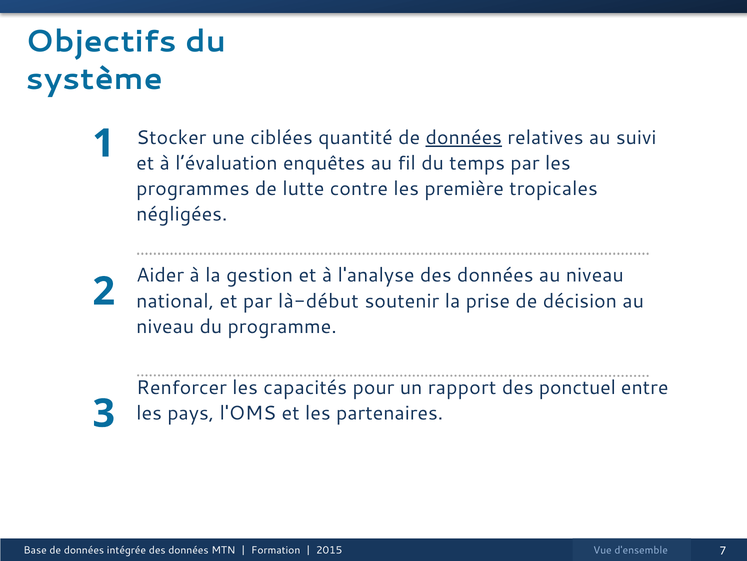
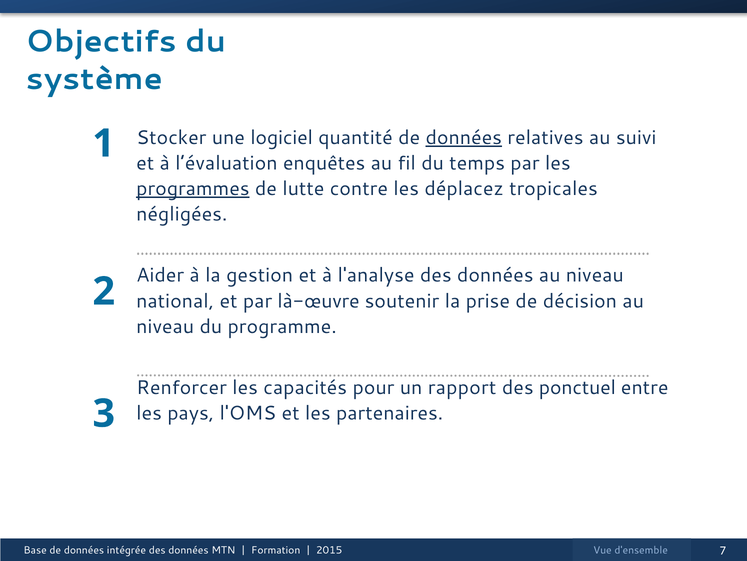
ciblées: ciblées -> logiciel (282, 138)
programmes underline: none -> present (193, 189)
première: première -> déplacez (464, 189)
là-début: là-début -> là-œuvre (319, 301)
